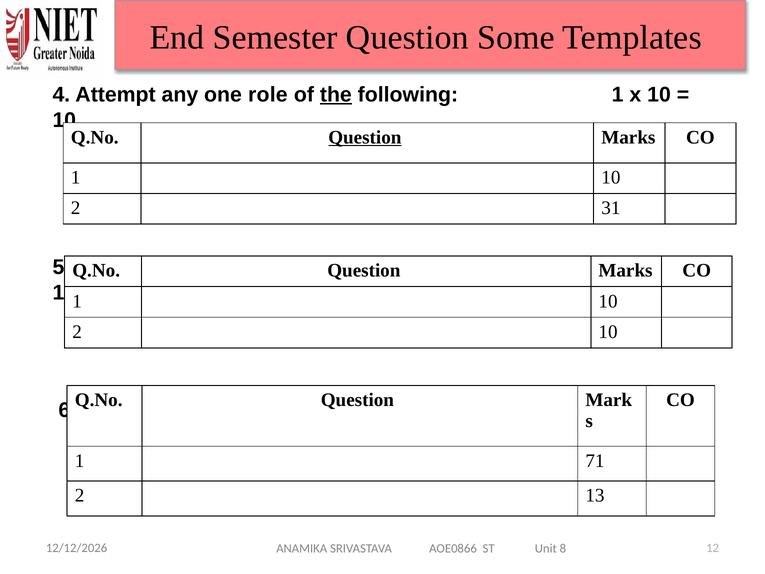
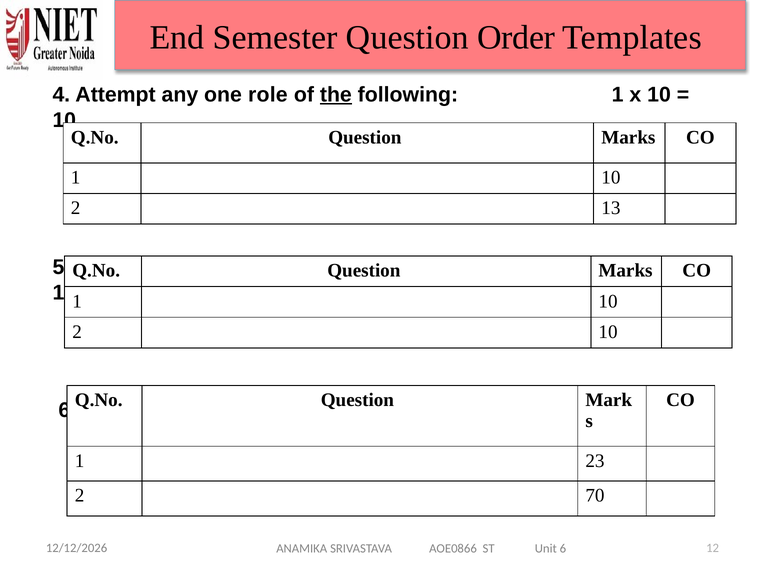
Some: Some -> Order (516, 37)
Question underline: present -> none (365, 137)
31: 31 -> 13 (611, 208)
71: 71 -> 23 (595, 461)
13: 13 -> 70 (595, 495)
Unit 8: 8 -> 6 (563, 548)
